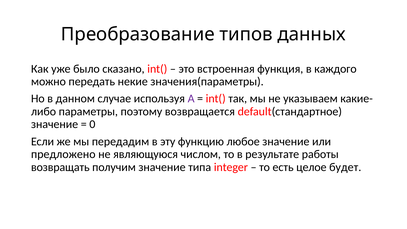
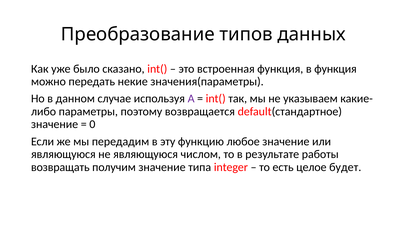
в каждого: каждого -> функция (335, 69)
предложено: предложено -> являющуюся (63, 154)
